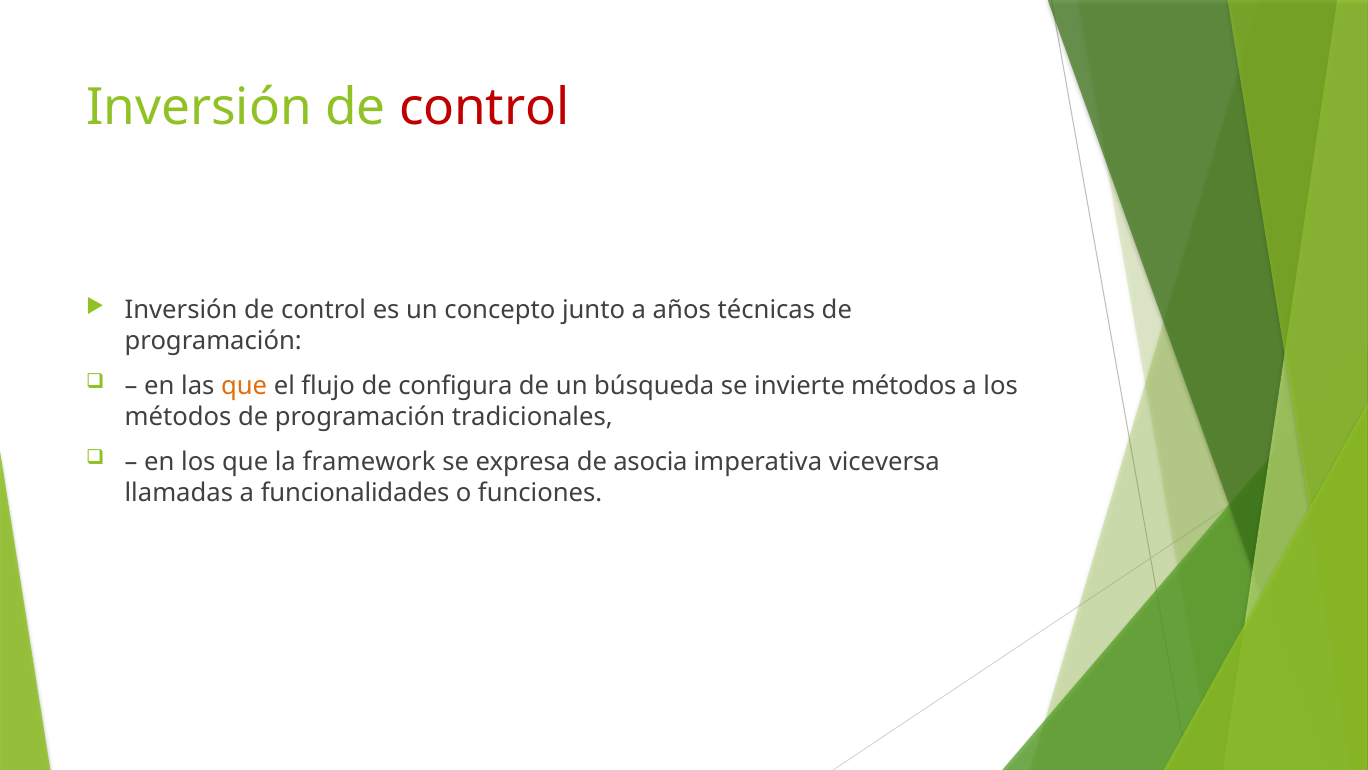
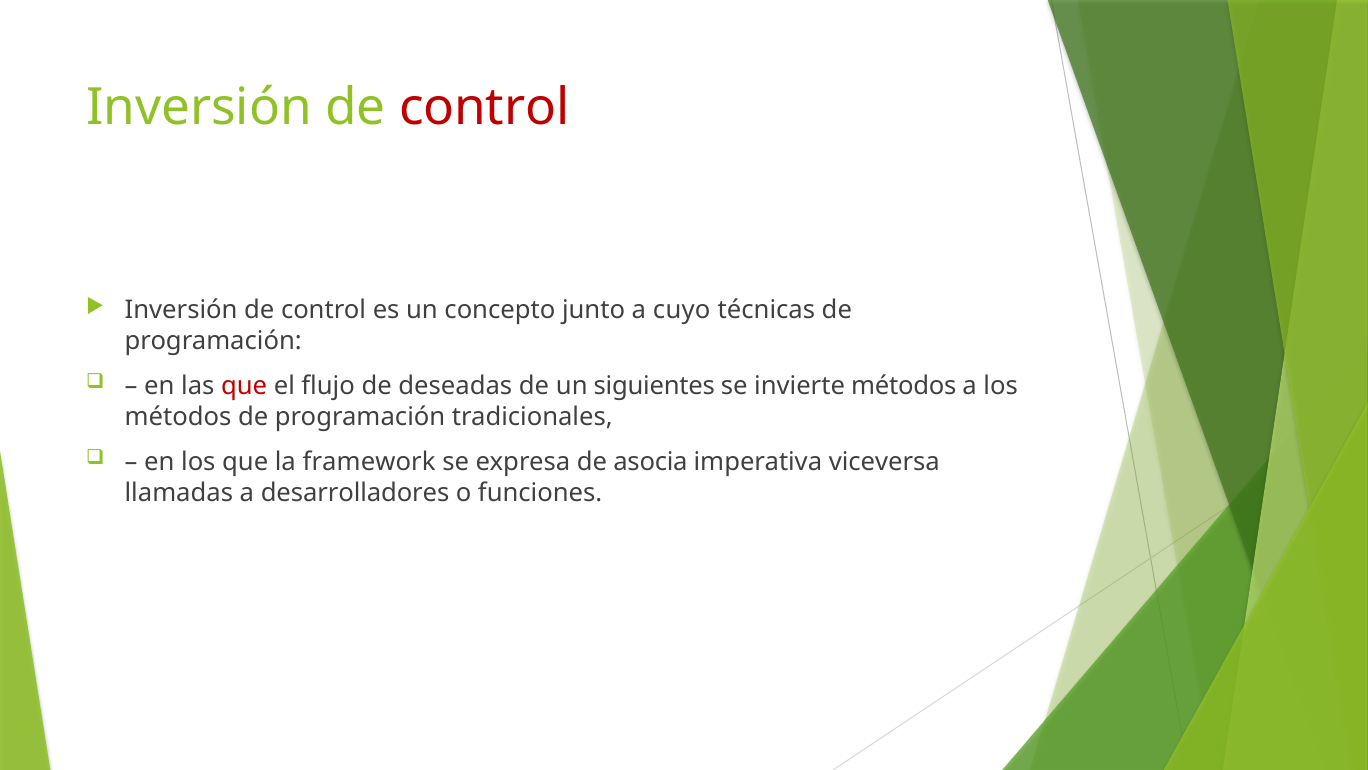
años: años -> cuyo (682, 310)
que colour: orange -> red (244, 386)
configura: configura -> deseadas (455, 386)
búsqueda: búsqueda -> siguientes (654, 386)
funcionalidades: funcionalidades -> desarrolladores (355, 492)
